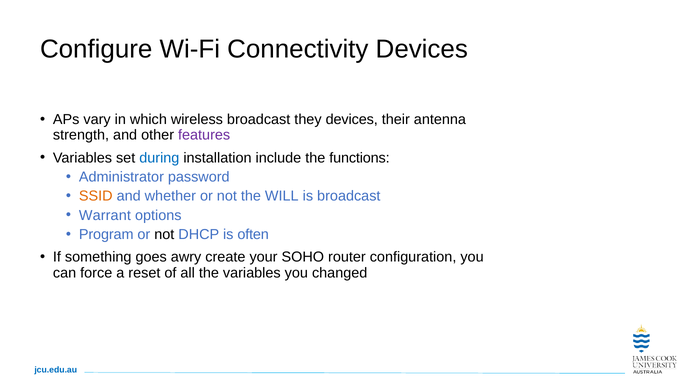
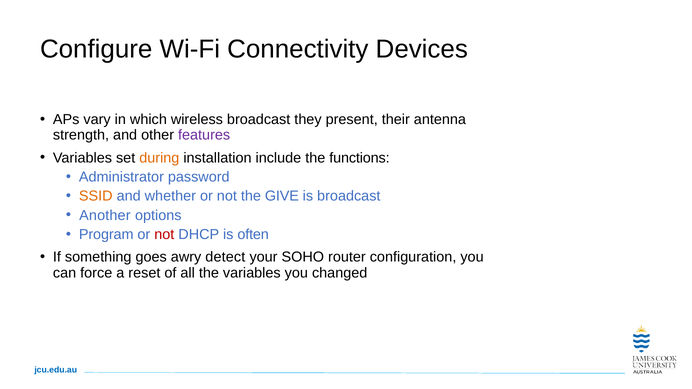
they devices: devices -> present (352, 120)
during colour: blue -> orange (159, 158)
WILL: WILL -> GIVE (282, 196)
Warrant: Warrant -> Another (105, 215)
not colour: black -> red (164, 235)
create: create -> detect (225, 257)
